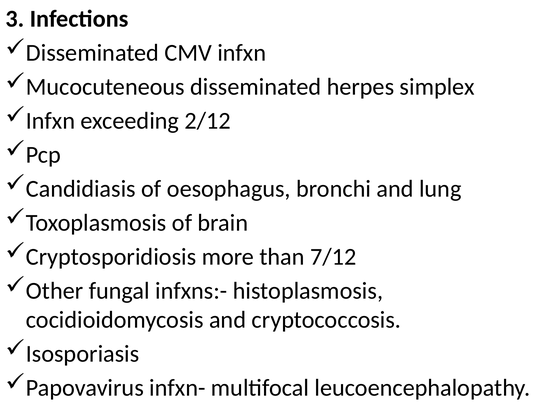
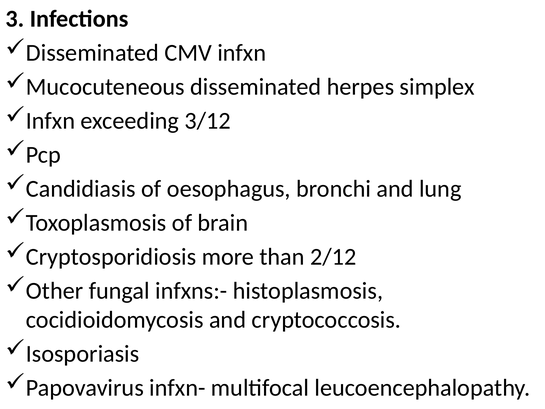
2/12: 2/12 -> 3/12 (208, 121)
7/12: 7/12 -> 2/12 (333, 257)
